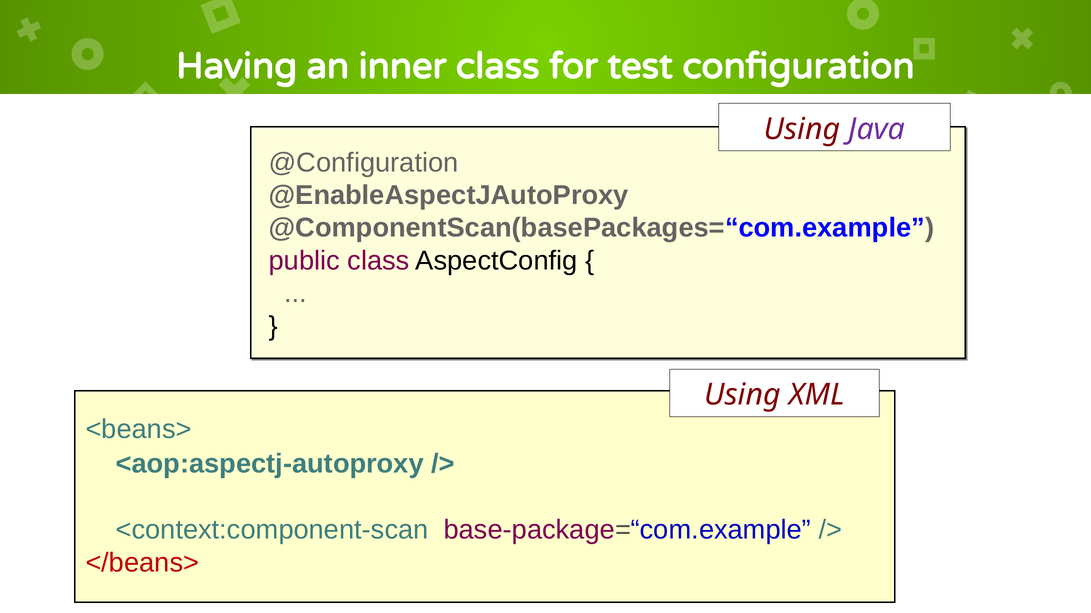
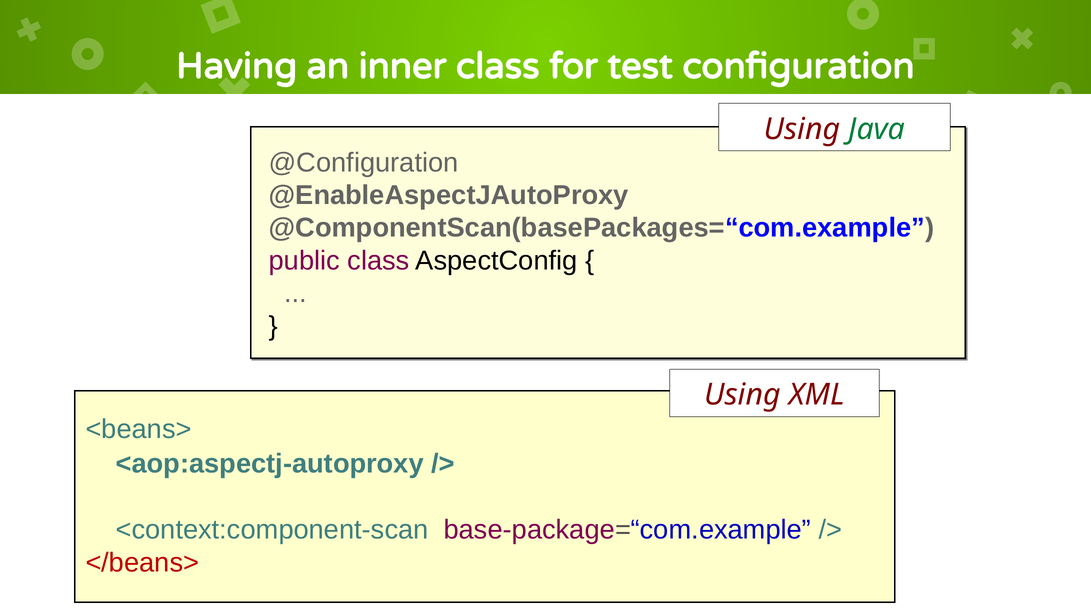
Java colour: purple -> green (877, 129)
